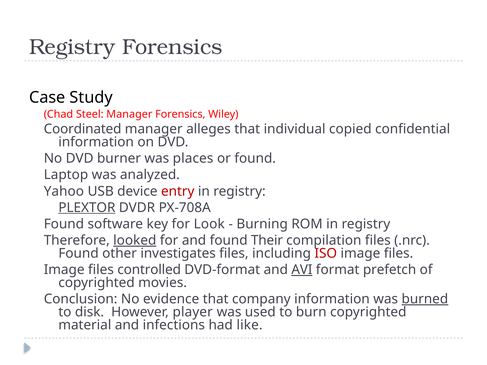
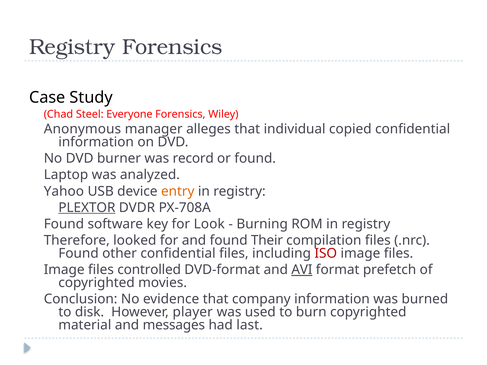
Steel Manager: Manager -> Everyone (129, 114)
Coordinated: Coordinated -> Anonymous (82, 129)
places: places -> record (193, 159)
entry colour: red -> orange (178, 191)
looked underline: present -> none (135, 240)
other investigates: investigates -> confidential (178, 253)
burned underline: present -> none (425, 299)
infections: infections -> messages (174, 325)
like: like -> last (250, 325)
